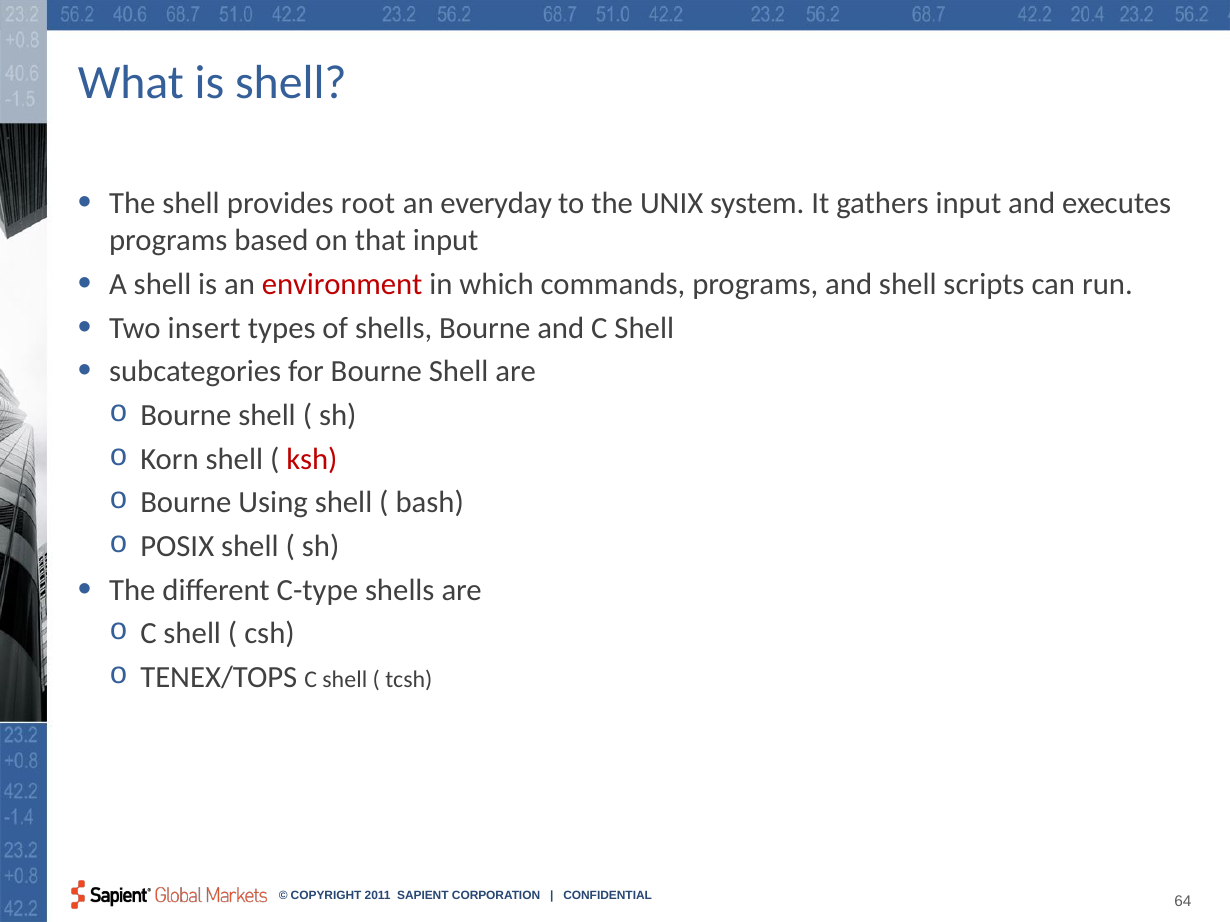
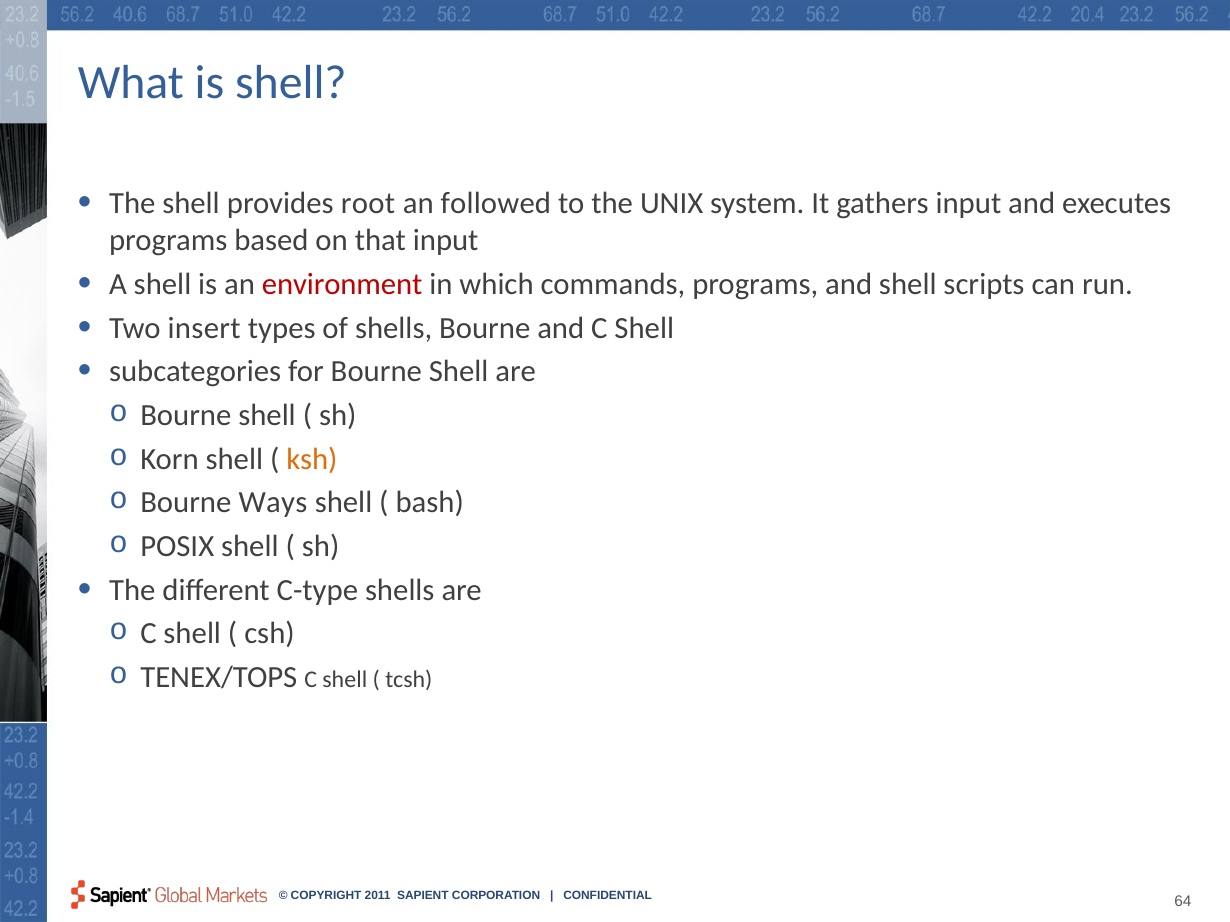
everyday: everyday -> followed (496, 204)
ksh colour: red -> orange (312, 459)
Using: Using -> Ways (273, 503)
